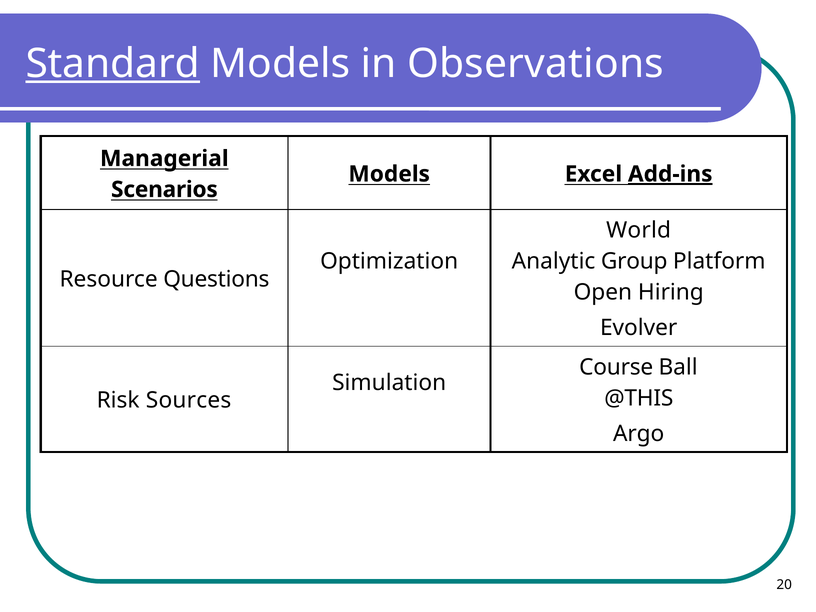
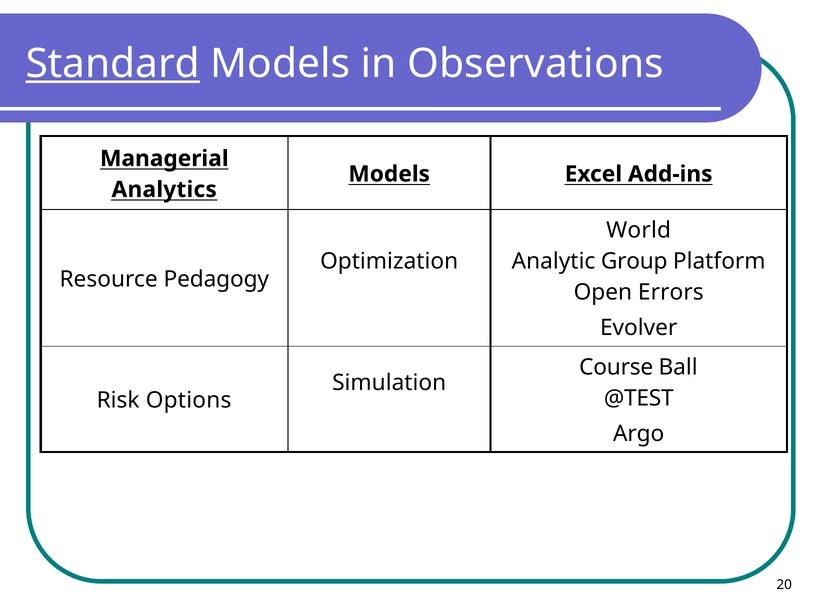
Add-ins underline: present -> none (670, 174)
Scenarios: Scenarios -> Analytics (164, 190)
Questions: Questions -> Pedagogy (216, 279)
Hiring: Hiring -> Errors (671, 292)
@THIS: @THIS -> @TEST (639, 398)
Sources: Sources -> Options (189, 400)
